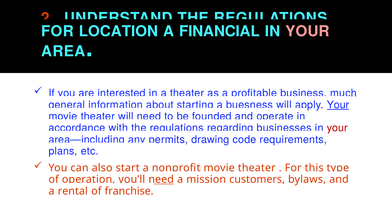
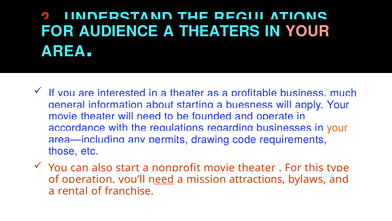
LOCATION: LOCATION -> AUDIENCE (118, 31)
FINANCIAL: FINANCIAL -> THEATERS (219, 31)
Your underline: present -> none (338, 105)
your colour: red -> orange (337, 128)
plans: plans -> those (63, 151)
customers: customers -> attractions (257, 179)
